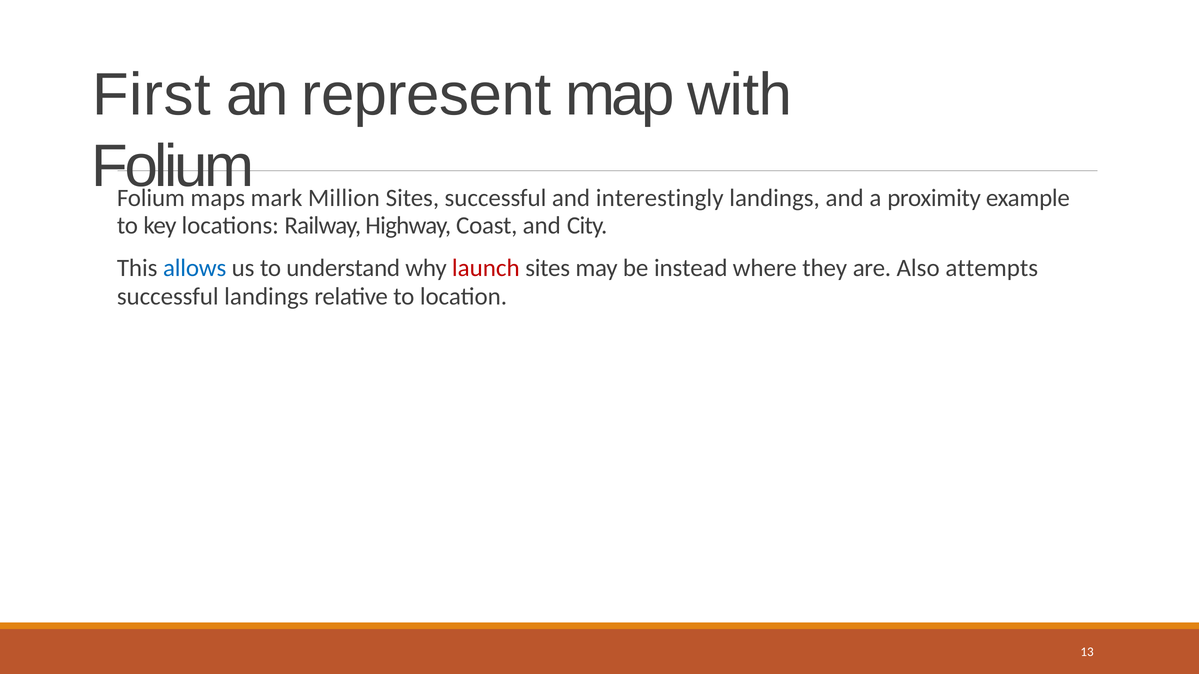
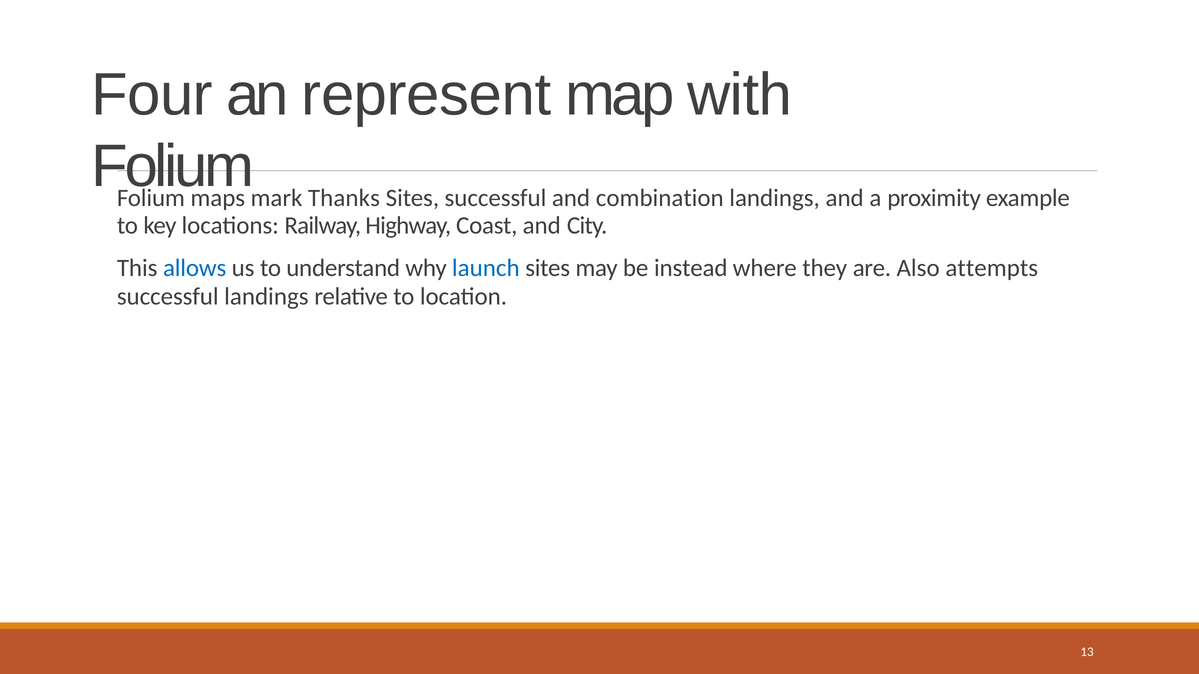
First: First -> Four (152, 95)
Million: Million -> Thanks (344, 198)
interestingly: interestingly -> combination (660, 198)
launch colour: red -> blue (486, 268)
